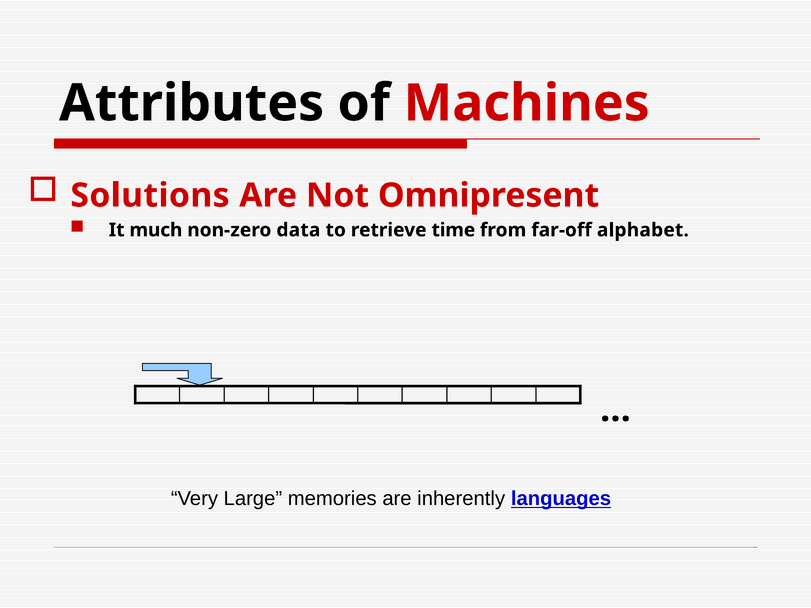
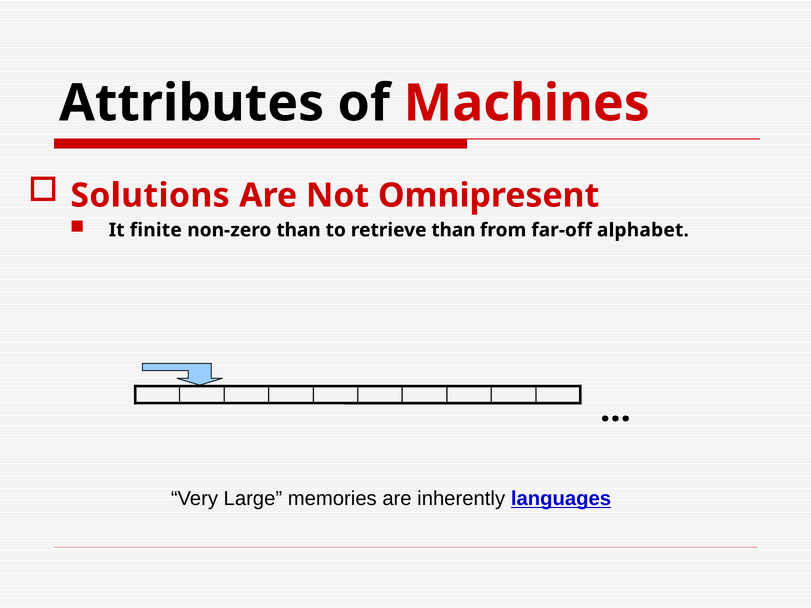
much: much -> finite (156, 230)
non-zero data: data -> than (299, 230)
retrieve time: time -> than (453, 230)
